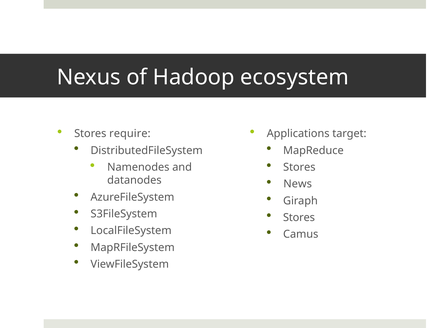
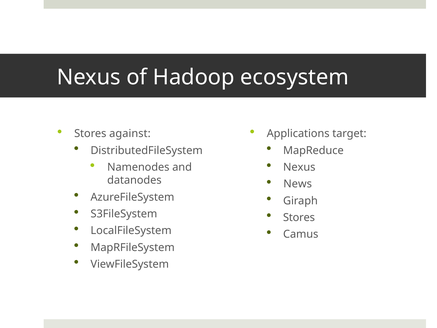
require: require -> against (130, 134)
Stores: Stores -> Nexus (299, 167)
